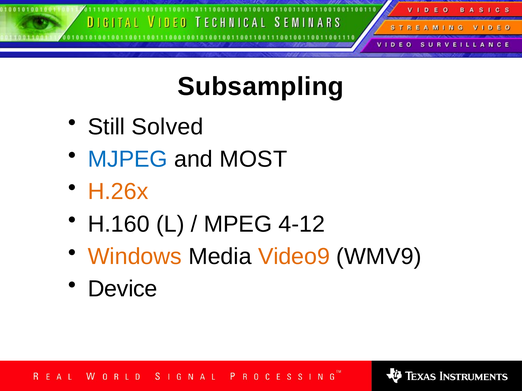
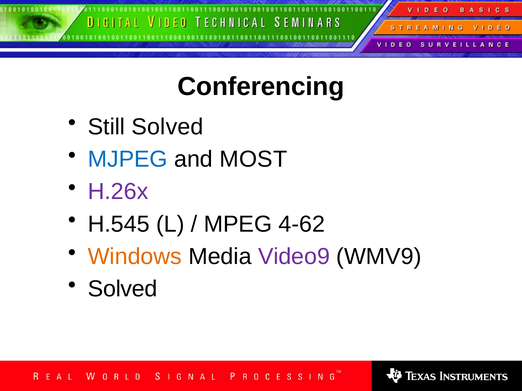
Subsampling: Subsampling -> Conferencing (261, 87)
H.26x colour: orange -> purple (118, 192)
H.160: H.160 -> H.545 (119, 224)
4-12: 4-12 -> 4-62 (302, 224)
Video9 colour: orange -> purple (294, 257)
Device: Device -> Solved (123, 289)
